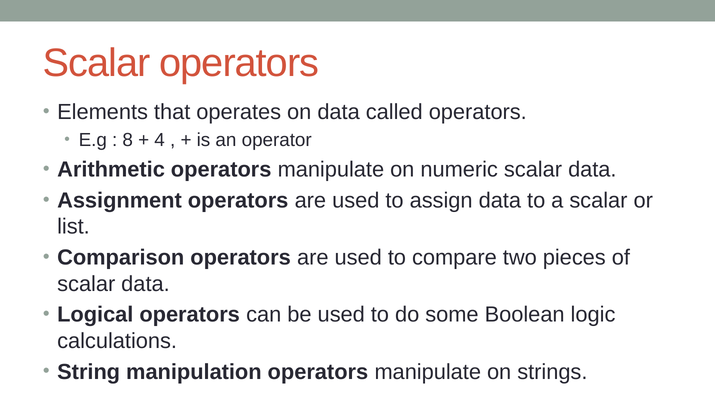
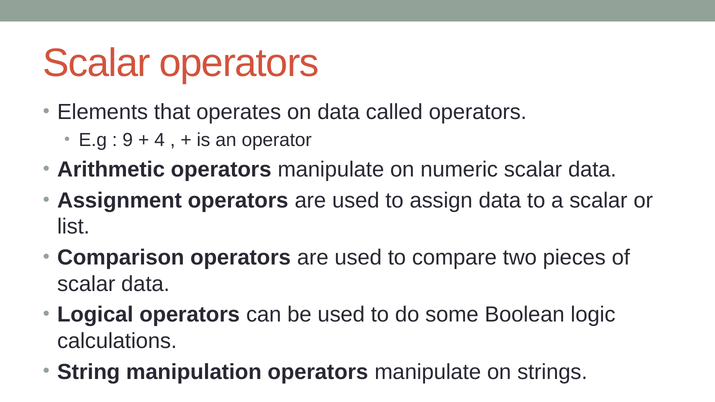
8: 8 -> 9 (128, 140)
